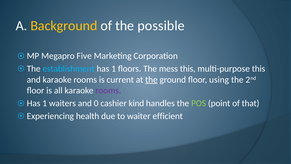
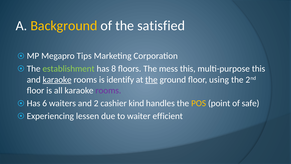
possible: possible -> satisfied (161, 26)
Five: Five -> Tips (84, 56)
establishment colour: light blue -> light green (69, 69)
1: 1 -> 8 (114, 69)
karaoke underline: none -> present (57, 79)
current: current -> identify (120, 79)
1: 1 -> 6 (45, 103)
0: 0 -> 2 (96, 103)
POS colour: light green -> yellow (199, 103)
that: that -> safe (251, 103)
health: health -> lessen (88, 116)
